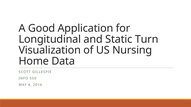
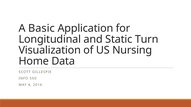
Good: Good -> Basic (42, 28)
